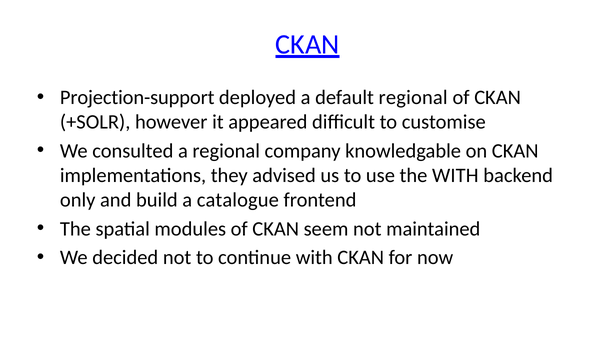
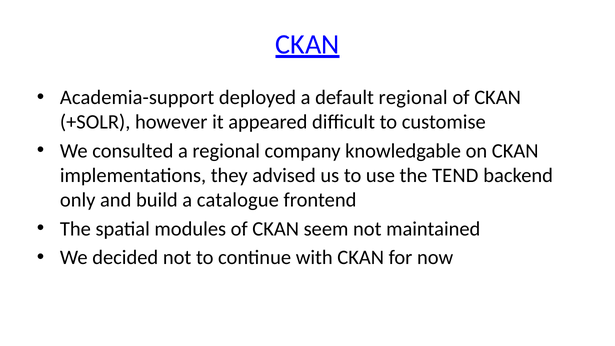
Projection-support: Projection-support -> Academia-support (137, 98)
the WITH: WITH -> TEND (455, 175)
